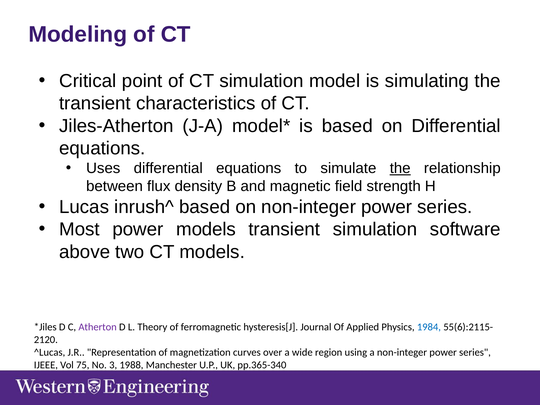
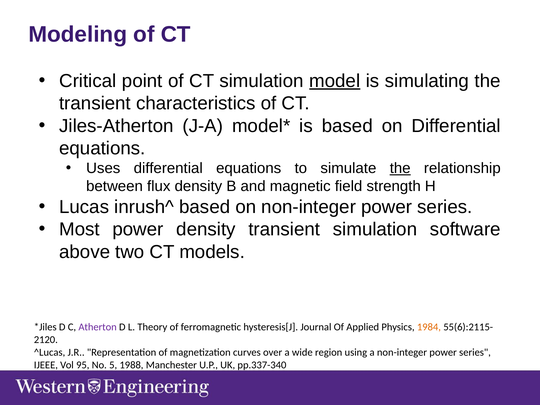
model underline: none -> present (335, 81)
power models: models -> density (206, 229)
1984 colour: blue -> orange (429, 327)
75: 75 -> 95 (83, 365)
3: 3 -> 5 (113, 365)
pp.365-340: pp.365-340 -> pp.337-340 (262, 365)
